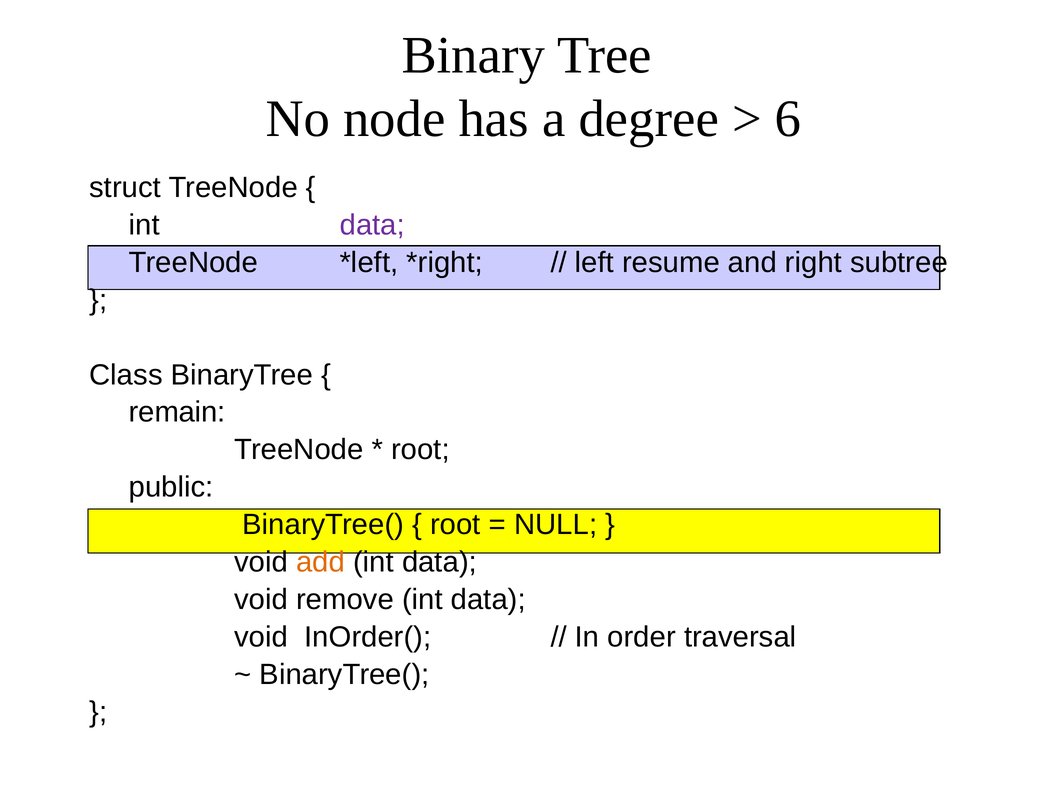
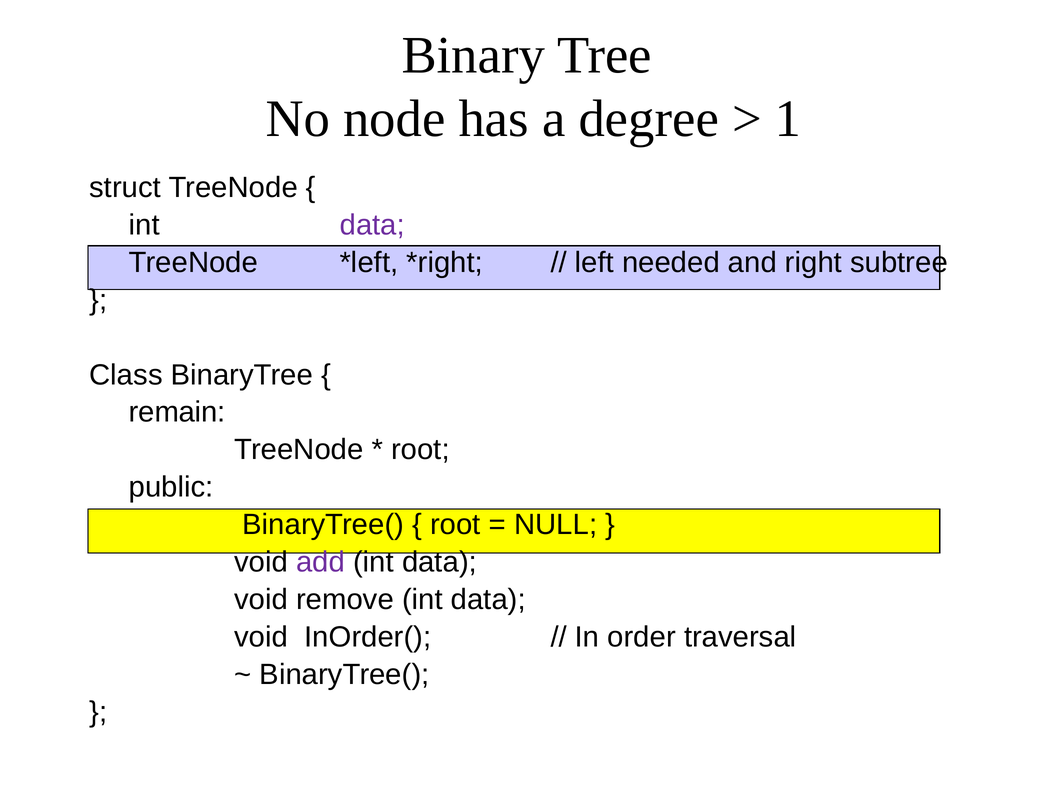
6: 6 -> 1 (788, 119)
resume: resume -> needed (671, 263)
add colour: orange -> purple (321, 562)
